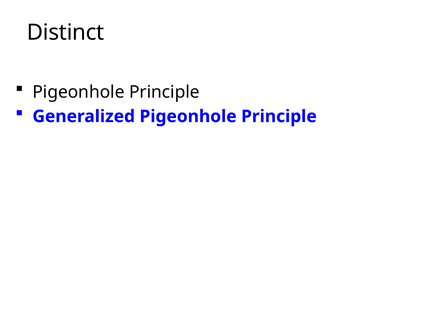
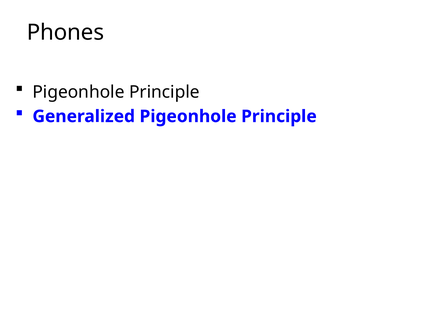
Distinct: Distinct -> Phones (66, 32)
